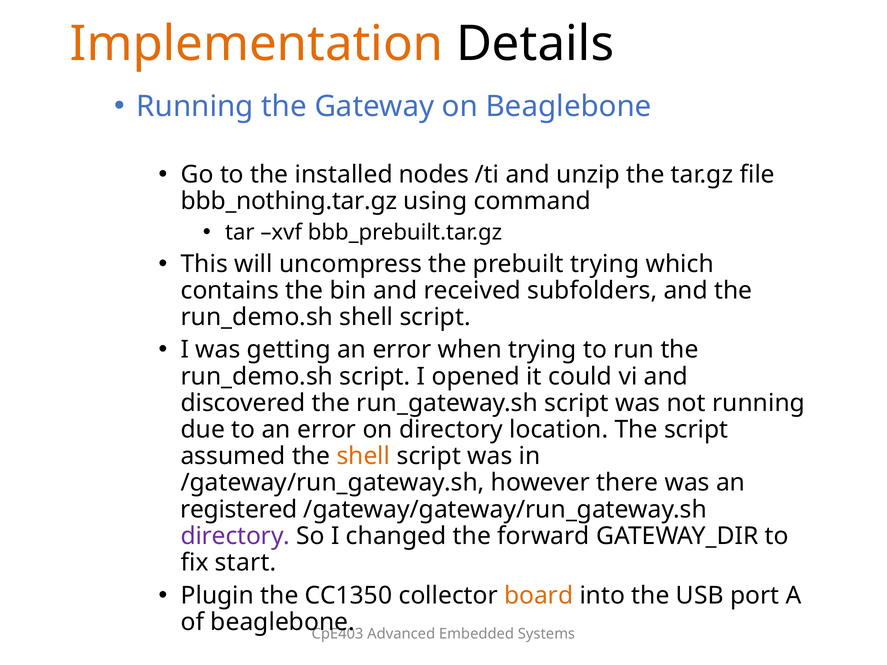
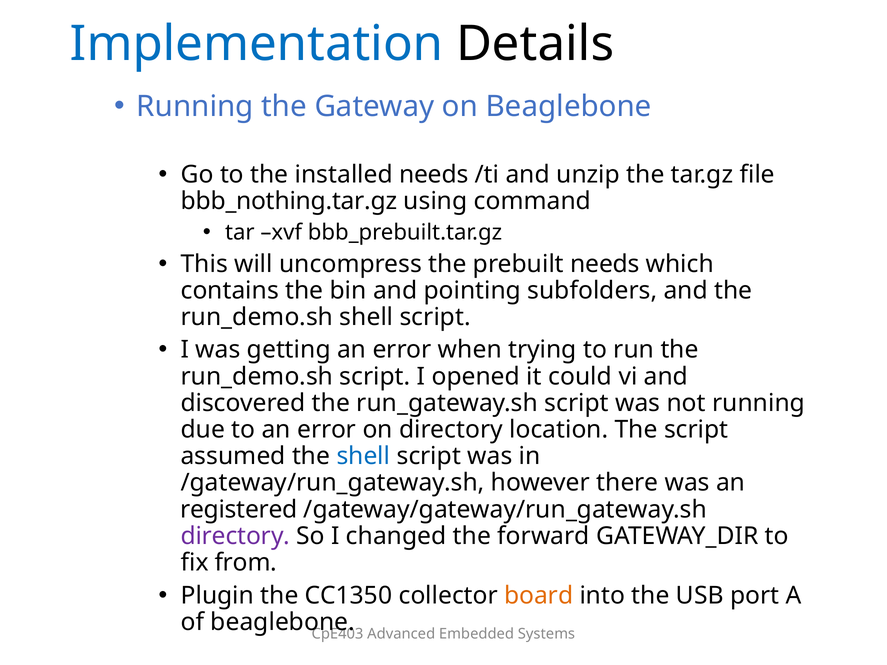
Implementation colour: orange -> blue (257, 44)
installed nodes: nodes -> needs (434, 175)
prebuilt trying: trying -> needs (605, 264)
received: received -> pointing (472, 291)
shell colour: orange -> blue (363, 456)
start: start -> from (246, 563)
